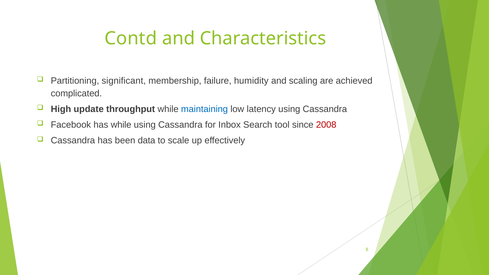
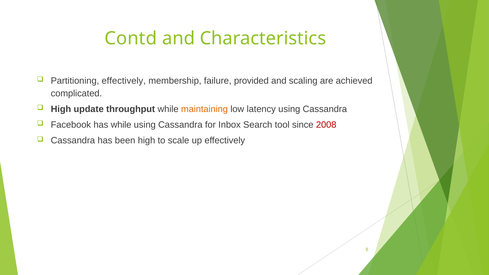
Partitioning significant: significant -> effectively (124, 81)
humidity: humidity -> provided (251, 81)
maintaining colour: blue -> orange (204, 109)
been data: data -> high (147, 141)
